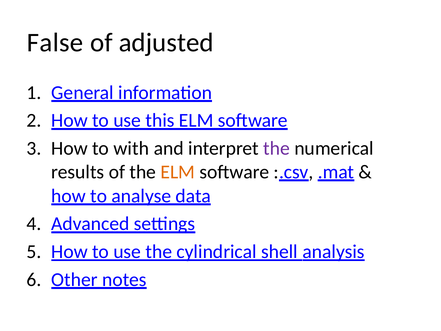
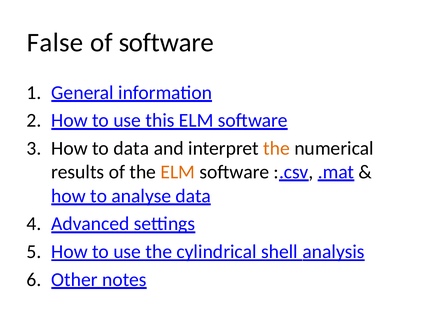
of adjusted: adjusted -> software (166, 43)
to with: with -> data (131, 148)
the colour: purple -> orange (277, 148)
